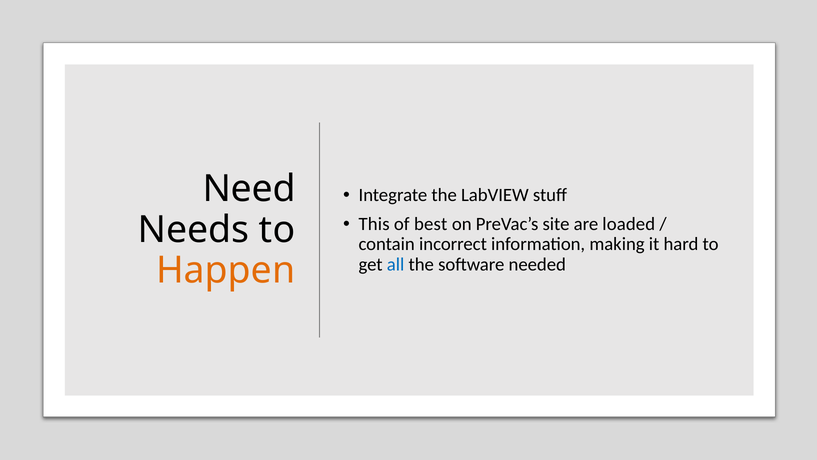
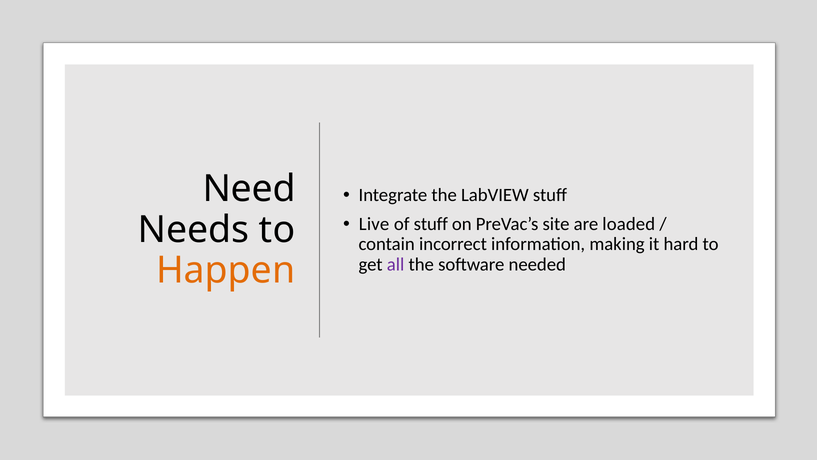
This: This -> Live (374, 224)
of best: best -> stuff (431, 224)
all colour: blue -> purple (396, 264)
